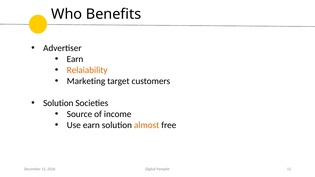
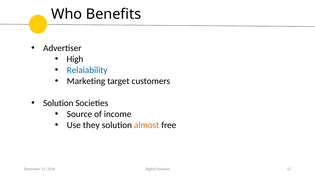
Earn: Earn -> High (75, 59)
Relaiability colour: orange -> blue (87, 70)
Use earn: earn -> they (91, 125)
